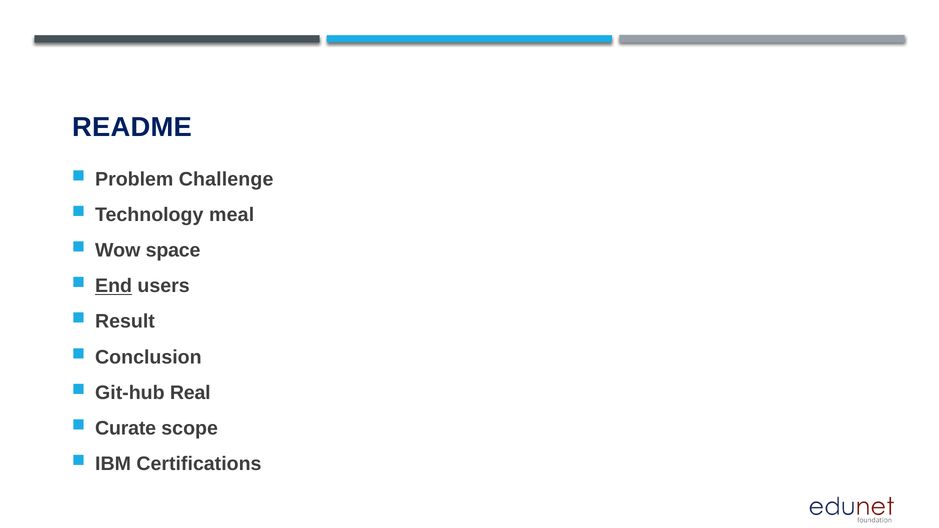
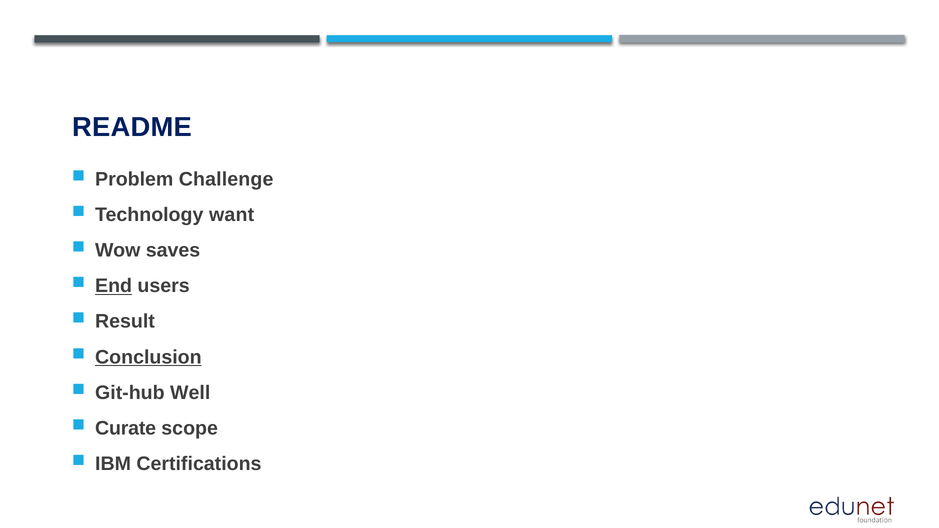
meal: meal -> want (232, 215)
space: space -> saves (173, 250)
Conclusion underline: none -> present (148, 357)
Real: Real -> Well (190, 393)
